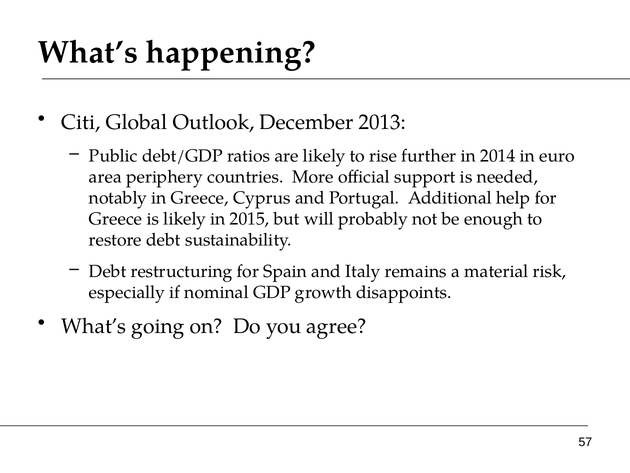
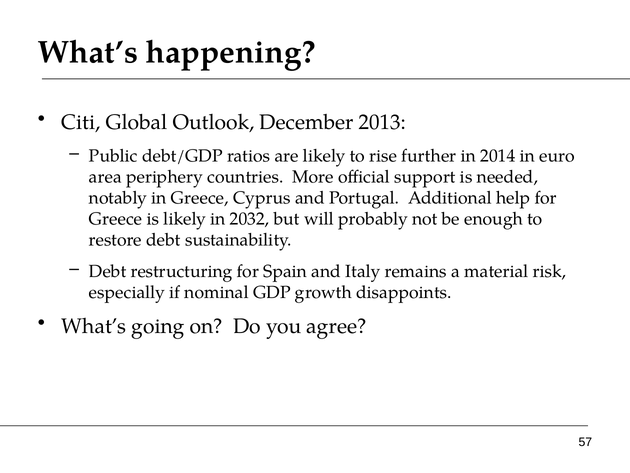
2015: 2015 -> 2032 (250, 219)
